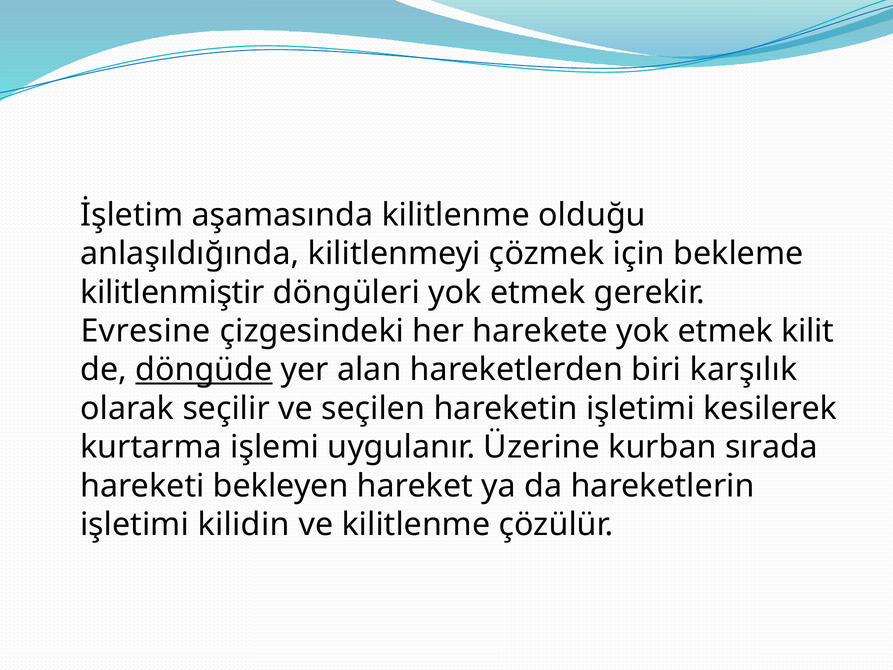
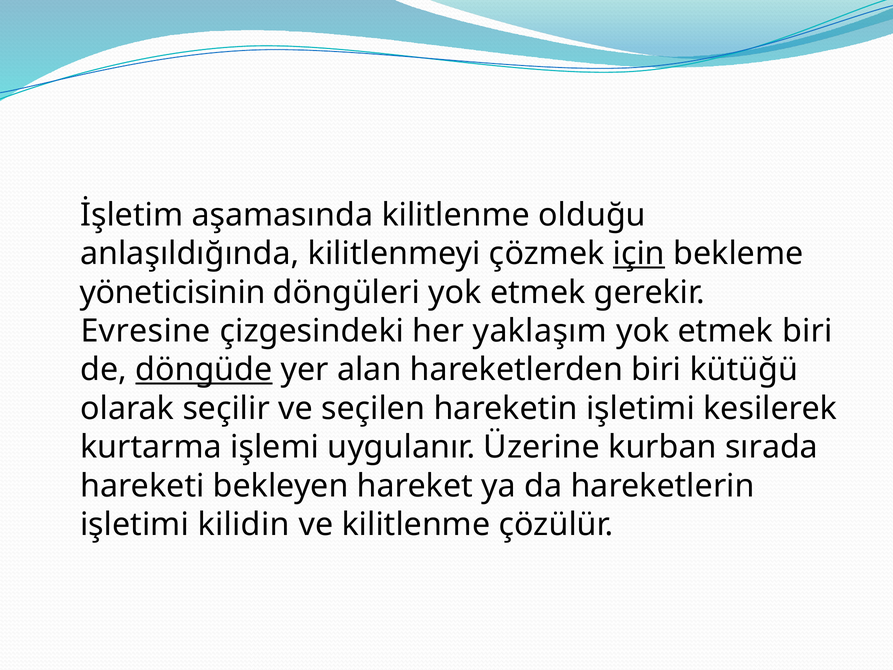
için underline: none -> present (639, 254)
kilitlenmiştir: kilitlenmiştir -> yöneticisinin (173, 292)
harekete: harekete -> yaklaşım (540, 331)
etmek kilit: kilit -> biri (807, 331)
karşılık: karşılık -> kütüğü (744, 370)
